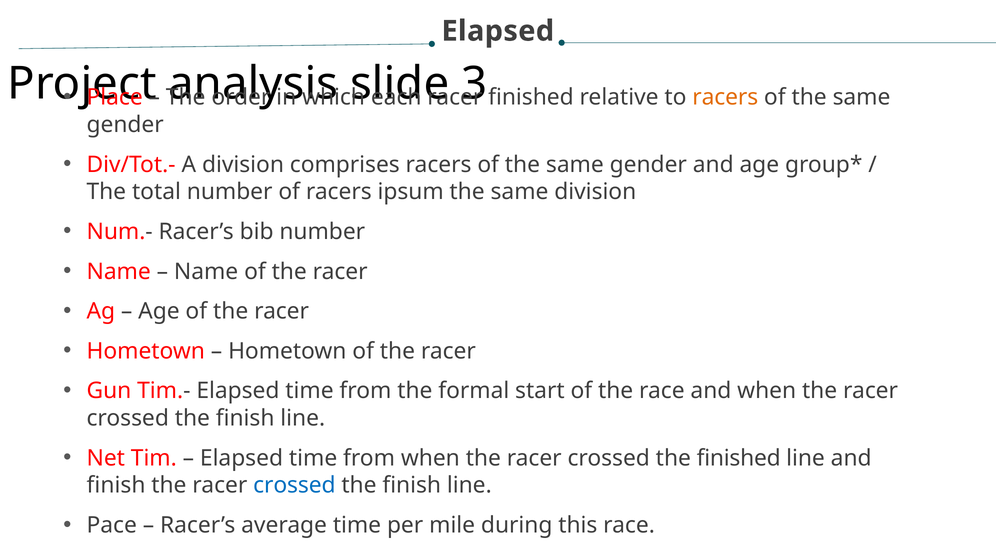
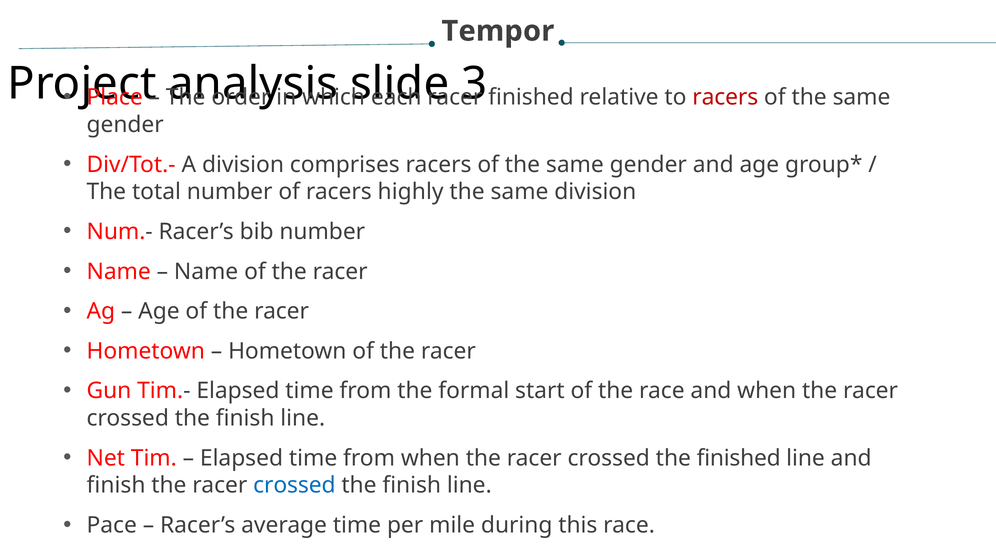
Elapsed: Elapsed -> Tempor (498, 31)
racers colour: orange -> red (725, 97)
racers ipsum: ipsum -> highly (411, 192)
